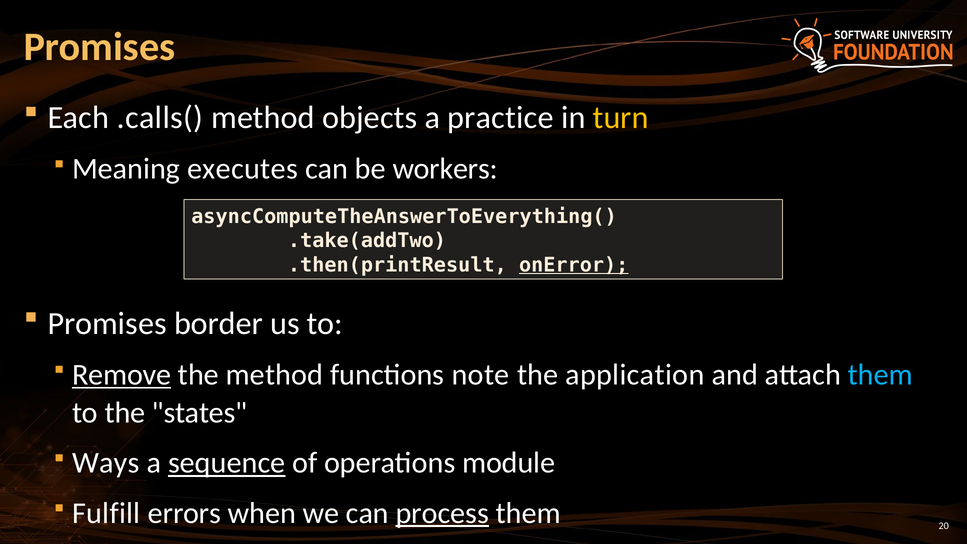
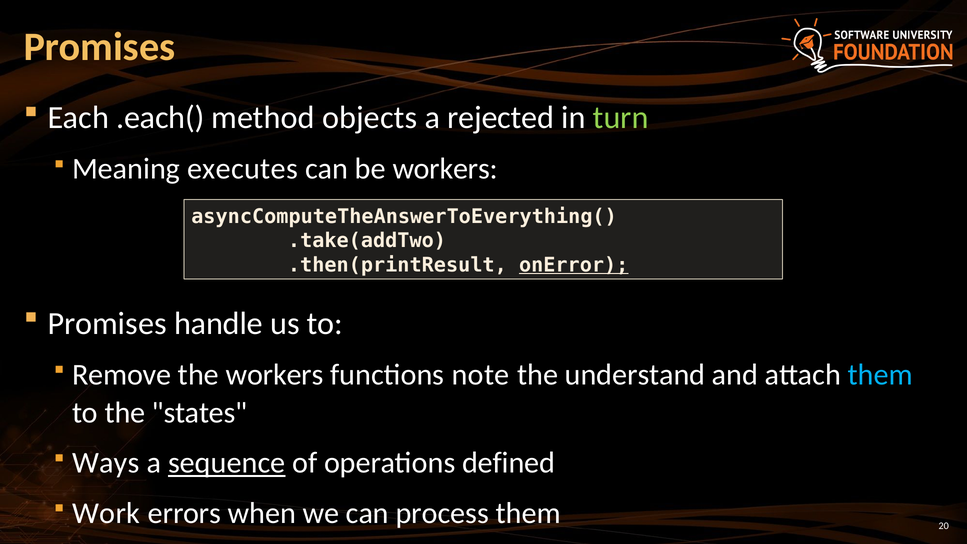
.calls(: .calls( -> .each( (160, 118)
practice: practice -> rejected (501, 118)
turn colour: yellow -> light green (621, 118)
border: border -> handle (218, 324)
Remove underline: present -> none (122, 375)
the method: method -> workers (275, 375)
application: application -> understand (635, 375)
module: module -> defined (509, 463)
Fulfill: Fulfill -> Work (106, 513)
process underline: present -> none (442, 513)
